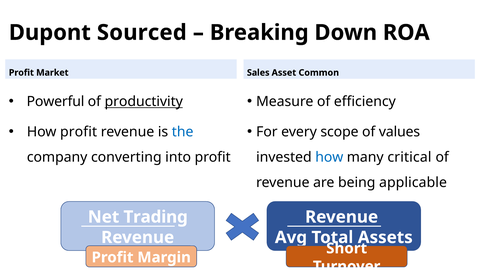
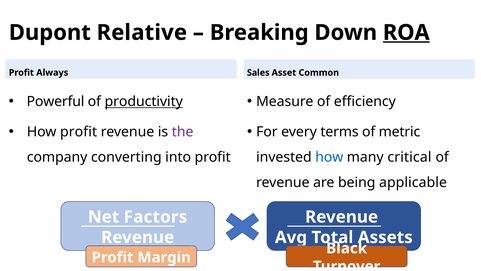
Sourced: Sourced -> Relative (142, 33)
ROA underline: none -> present (406, 33)
Market: Market -> Always (52, 73)
the colour: blue -> purple (183, 132)
scope: scope -> terms (339, 132)
values: values -> metric (400, 132)
Trading: Trading -> Factors (155, 217)
Short: Short -> Black (347, 248)
